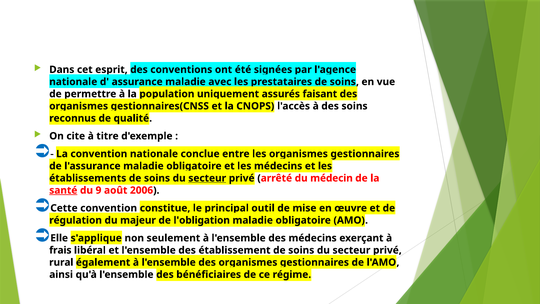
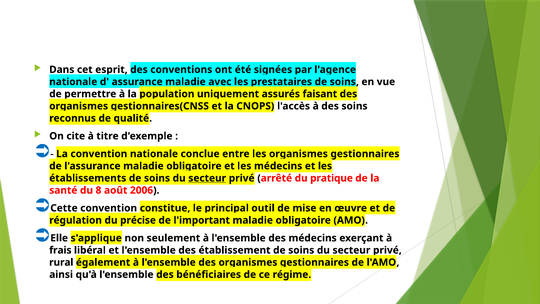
médecin: médecin -> pratique (332, 178)
santé underline: present -> none (63, 190)
9: 9 -> 8 (98, 190)
majeur: majeur -> précise (138, 220)
l'obligation: l'obligation -> l'important (202, 220)
